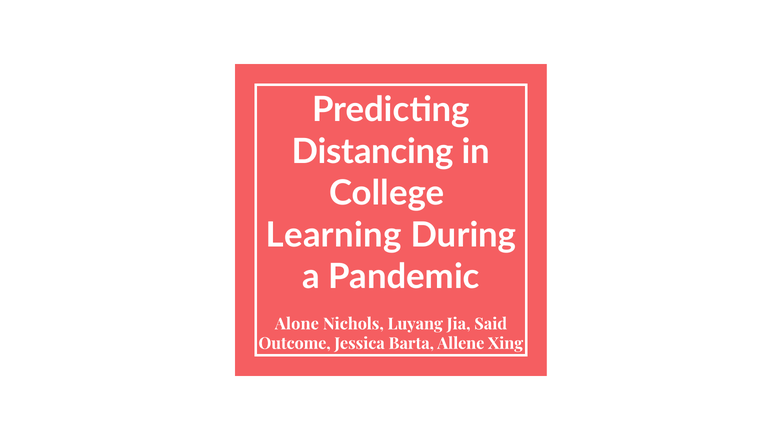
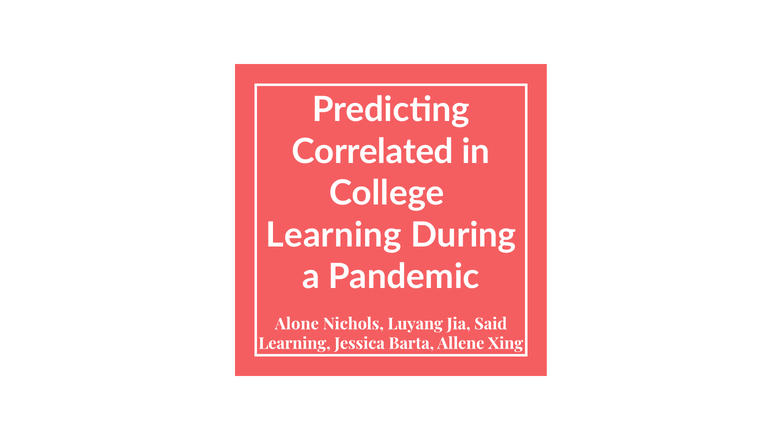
Distancing: Distancing -> Correlated (373, 152)
Outcome: Outcome -> Learning (295, 343)
